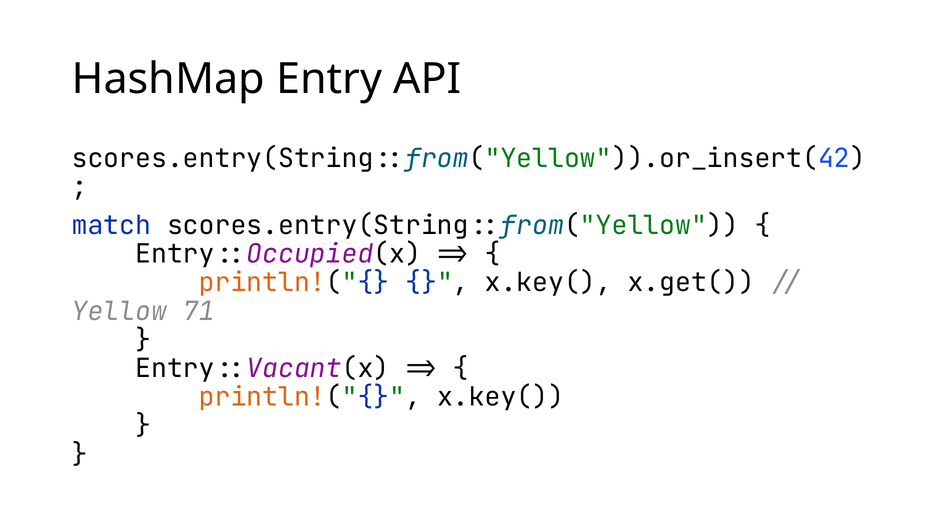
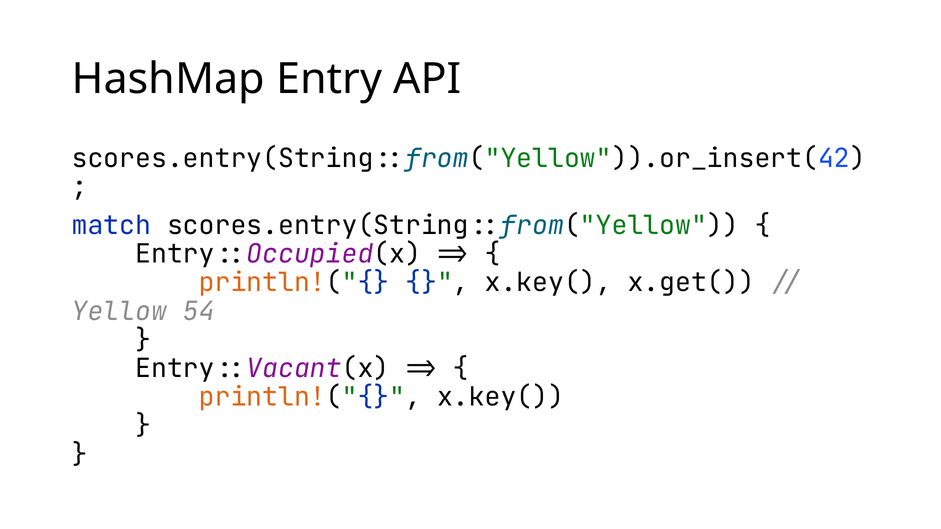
71: 71 -> 54 (199, 311)
